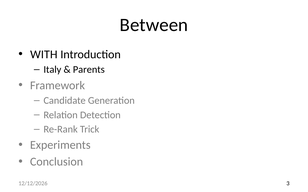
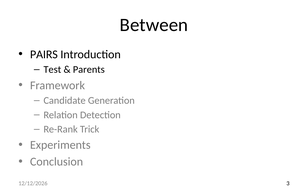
WITH: WITH -> PAIRS (44, 54)
Italy: Italy -> Test (52, 70)
